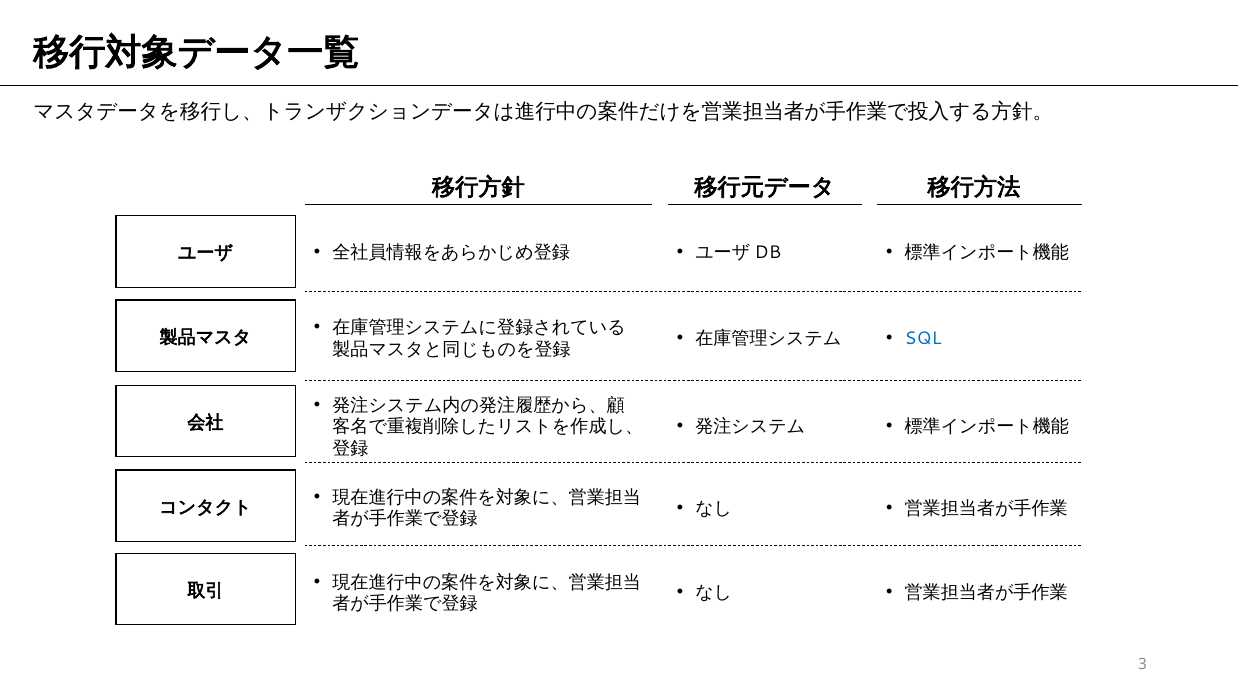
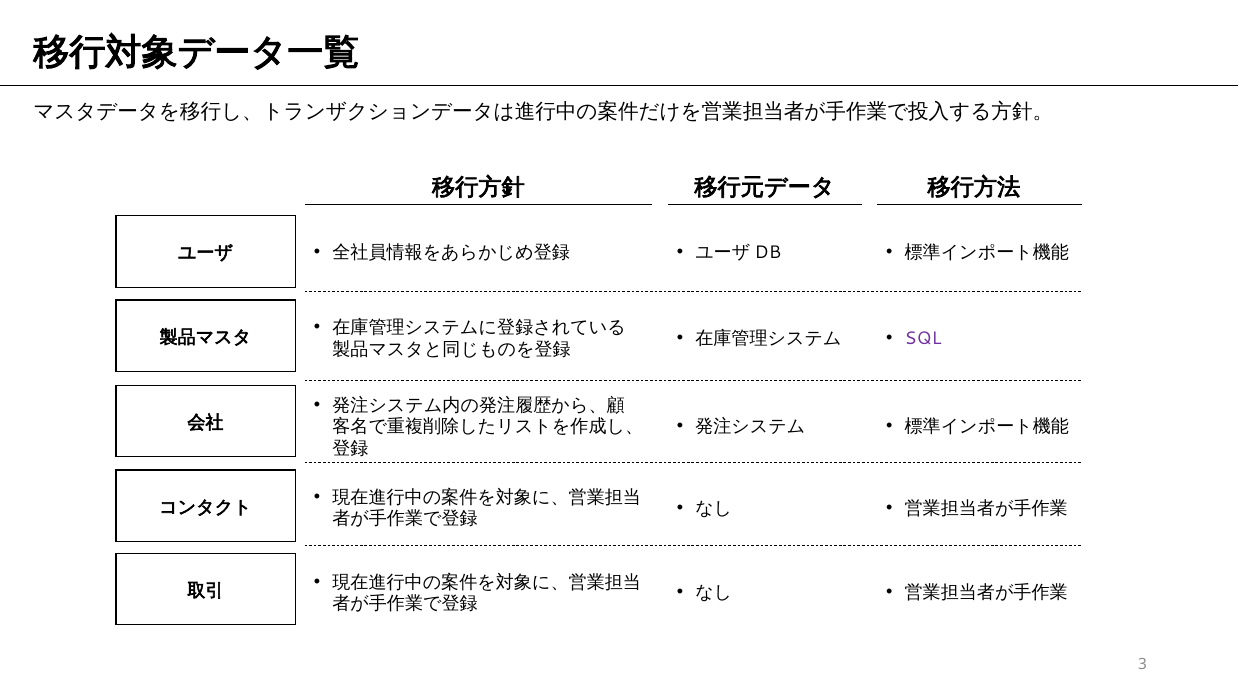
SQL colour: blue -> purple (923, 338)
